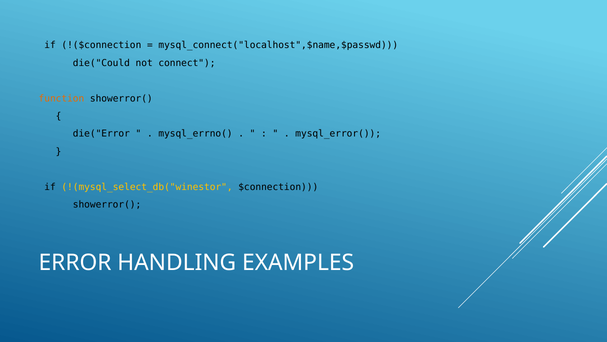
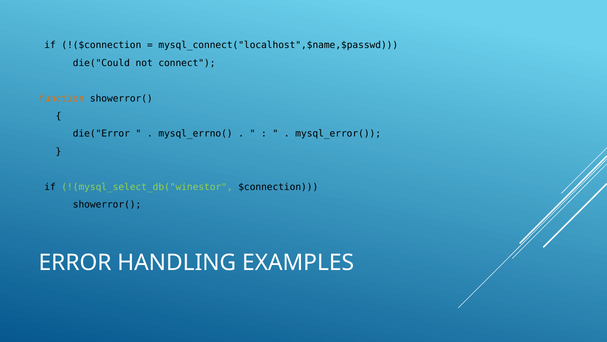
!(mysql_select_db("winestor colour: yellow -> light green (147, 187)
